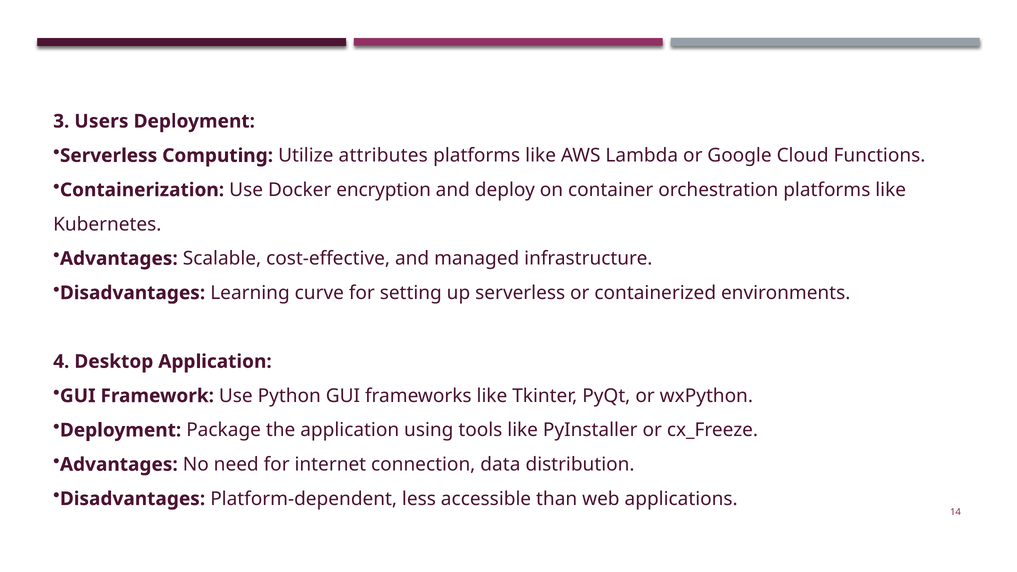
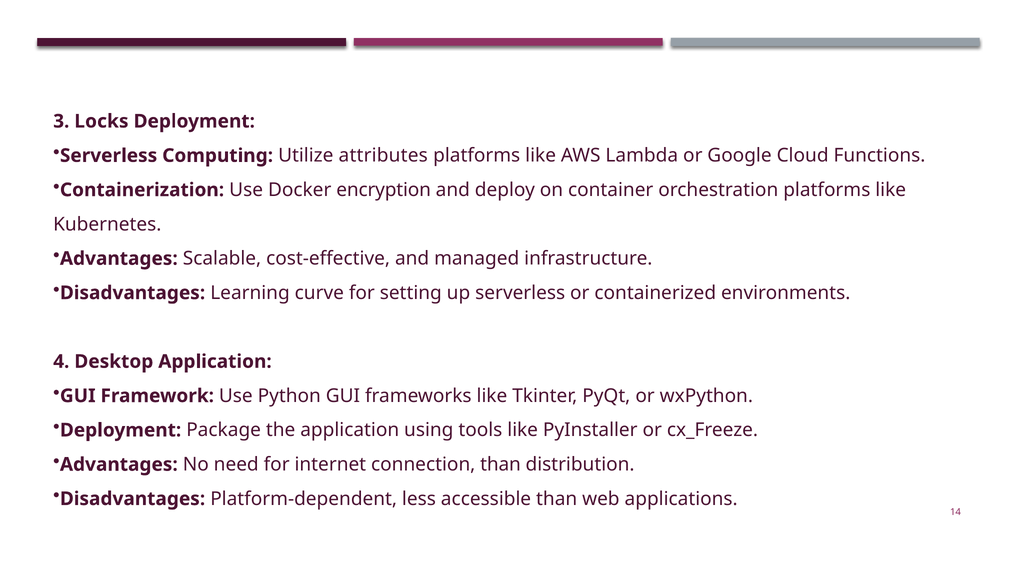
Users: Users -> Locks (101, 121)
connection data: data -> than (501, 465)
